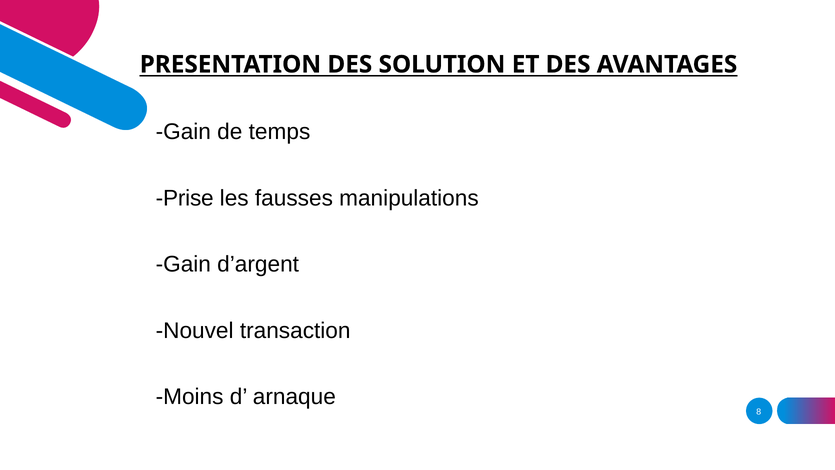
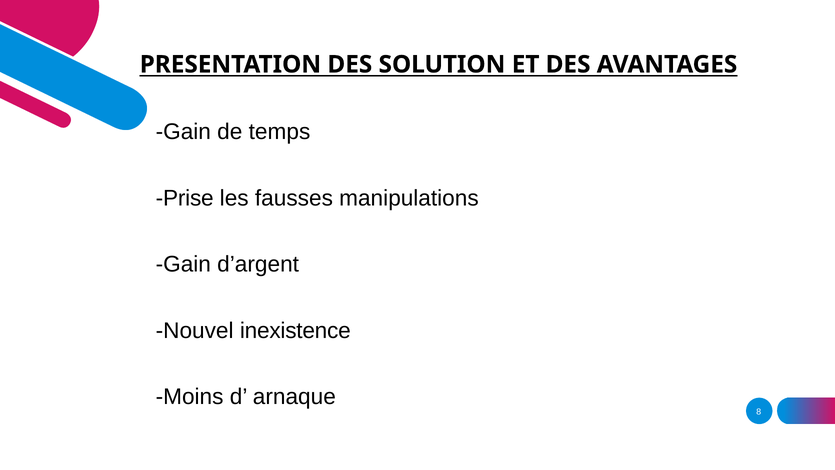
transaction: transaction -> inexistence (295, 330)
